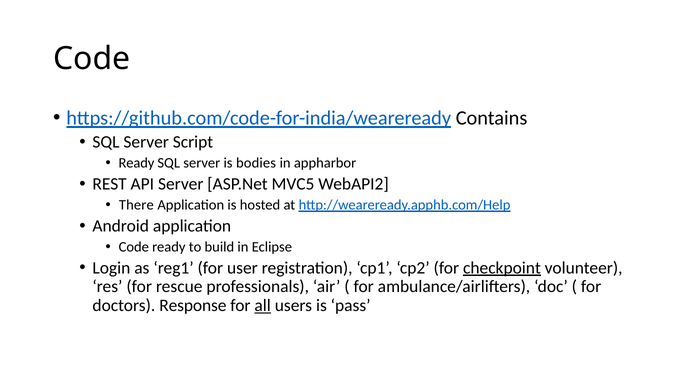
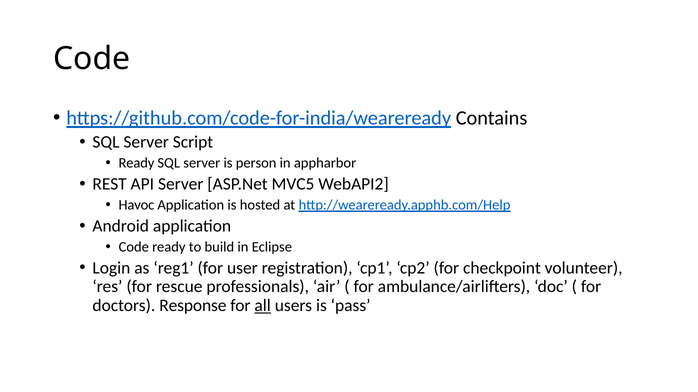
bodies: bodies -> person (256, 163)
There: There -> Havoc (136, 205)
checkpoint underline: present -> none (502, 268)
